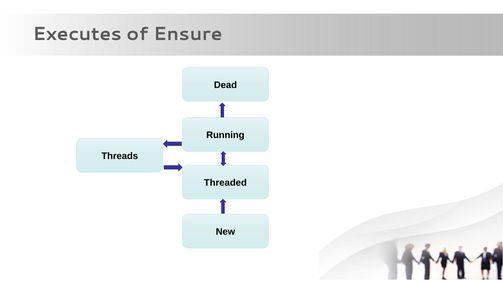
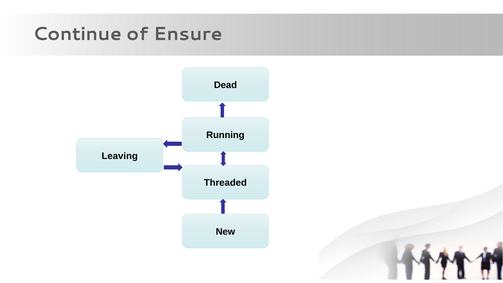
Executes: Executes -> Continue (77, 34)
Threads: Threads -> Leaving (120, 156)
